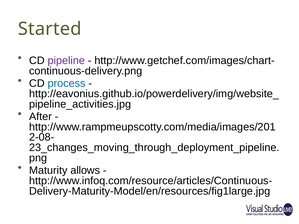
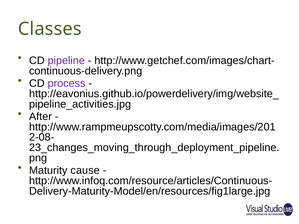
Started: Started -> Classes (50, 29)
process colour: blue -> purple (67, 83)
allows: allows -> cause (85, 171)
